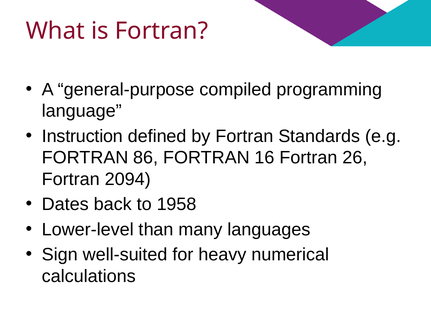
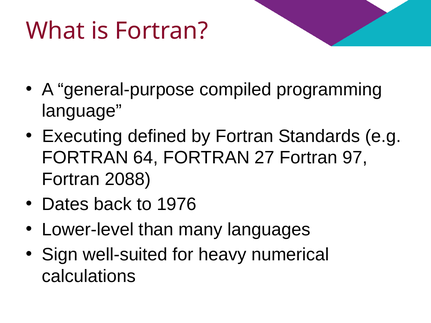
Instruction: Instruction -> Executing (82, 136)
86: 86 -> 64 (146, 158)
16: 16 -> 27 (265, 158)
26: 26 -> 97 (355, 158)
2094: 2094 -> 2088 (128, 179)
1958: 1958 -> 1976 (177, 205)
